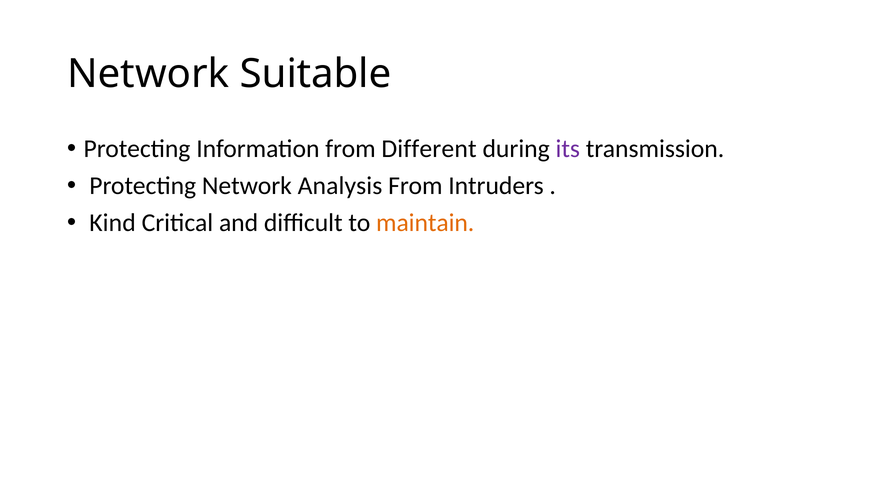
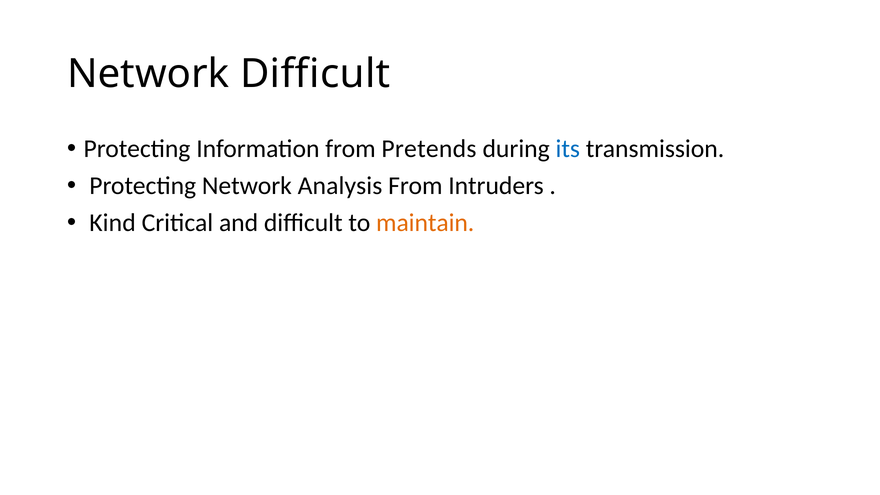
Network Suitable: Suitable -> Difficult (315, 74)
Different: Different -> Pretends (429, 149)
its colour: purple -> blue (568, 149)
